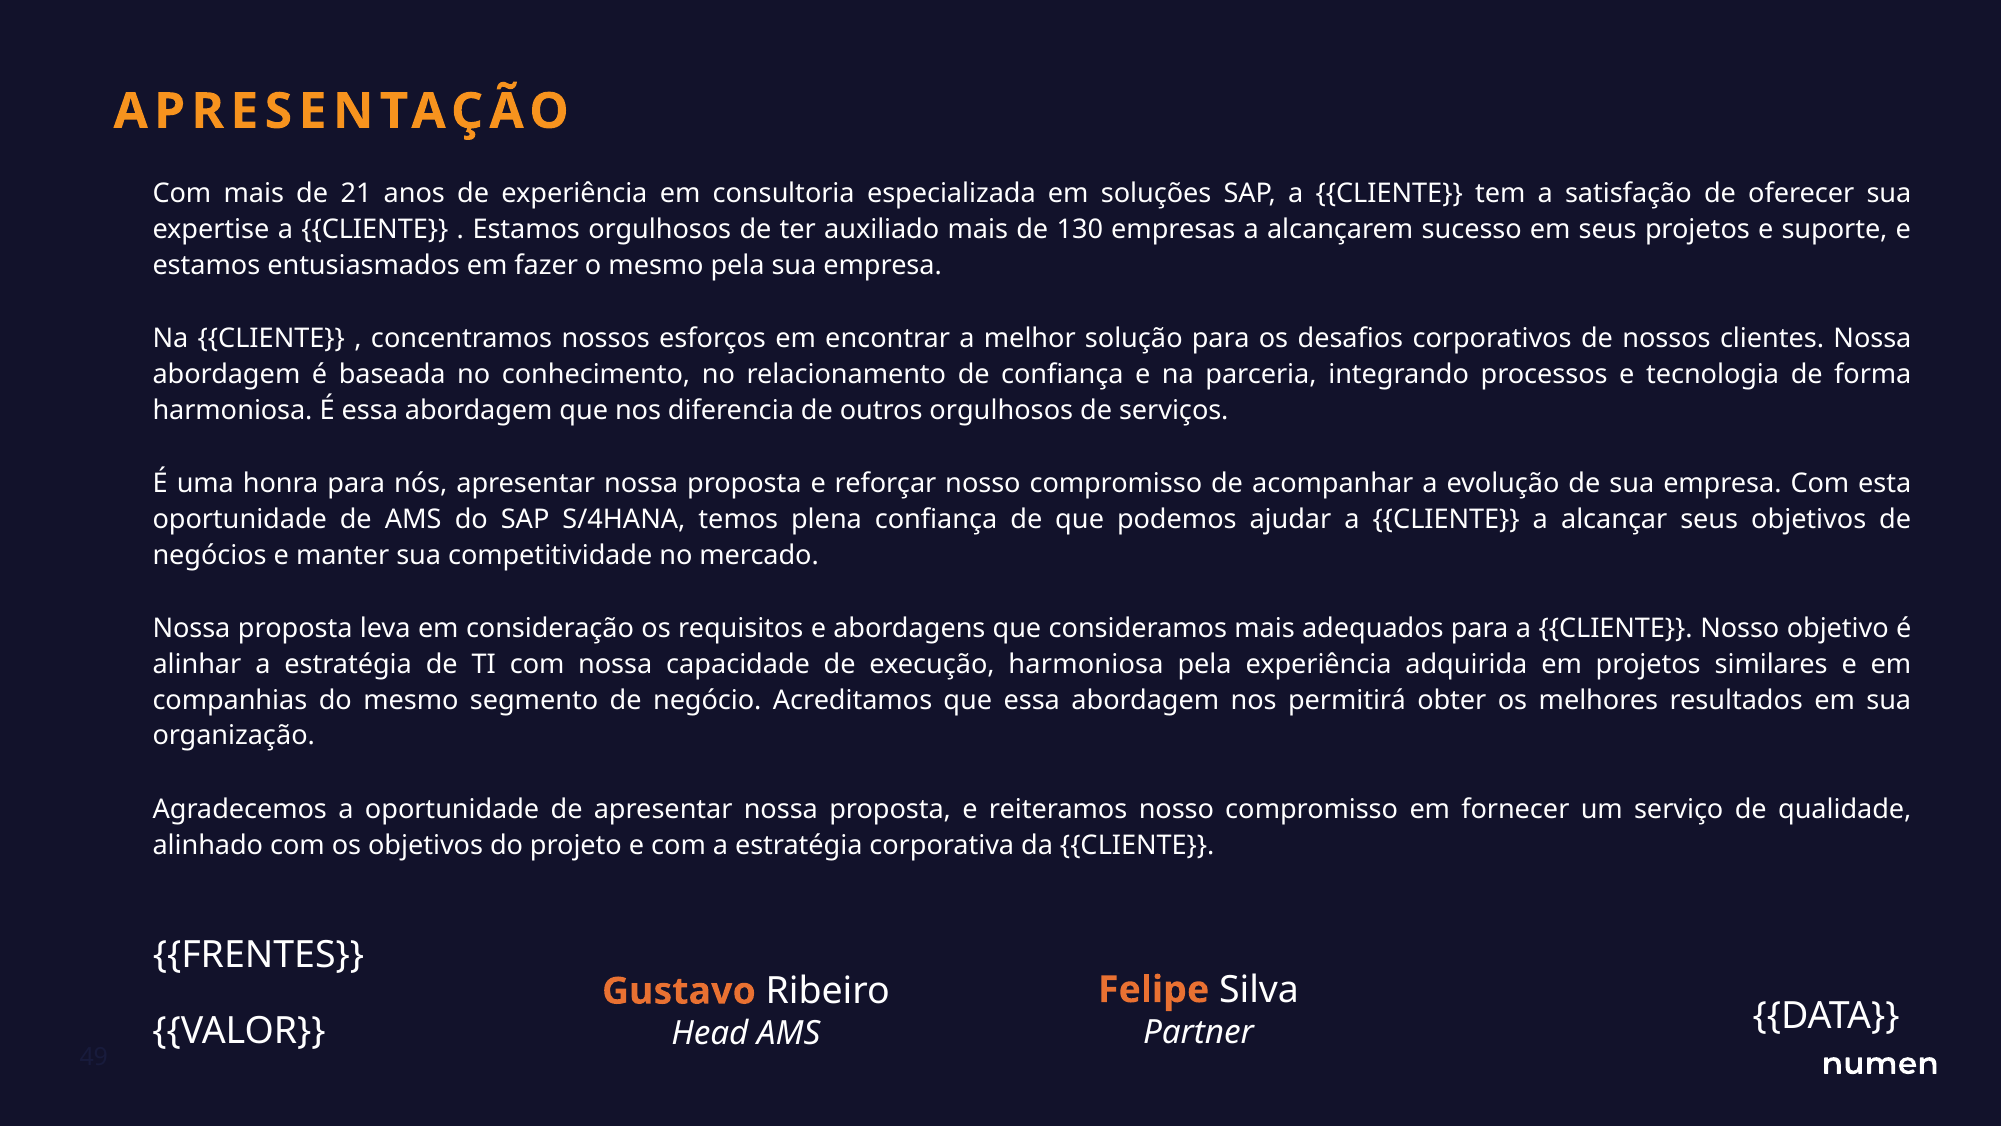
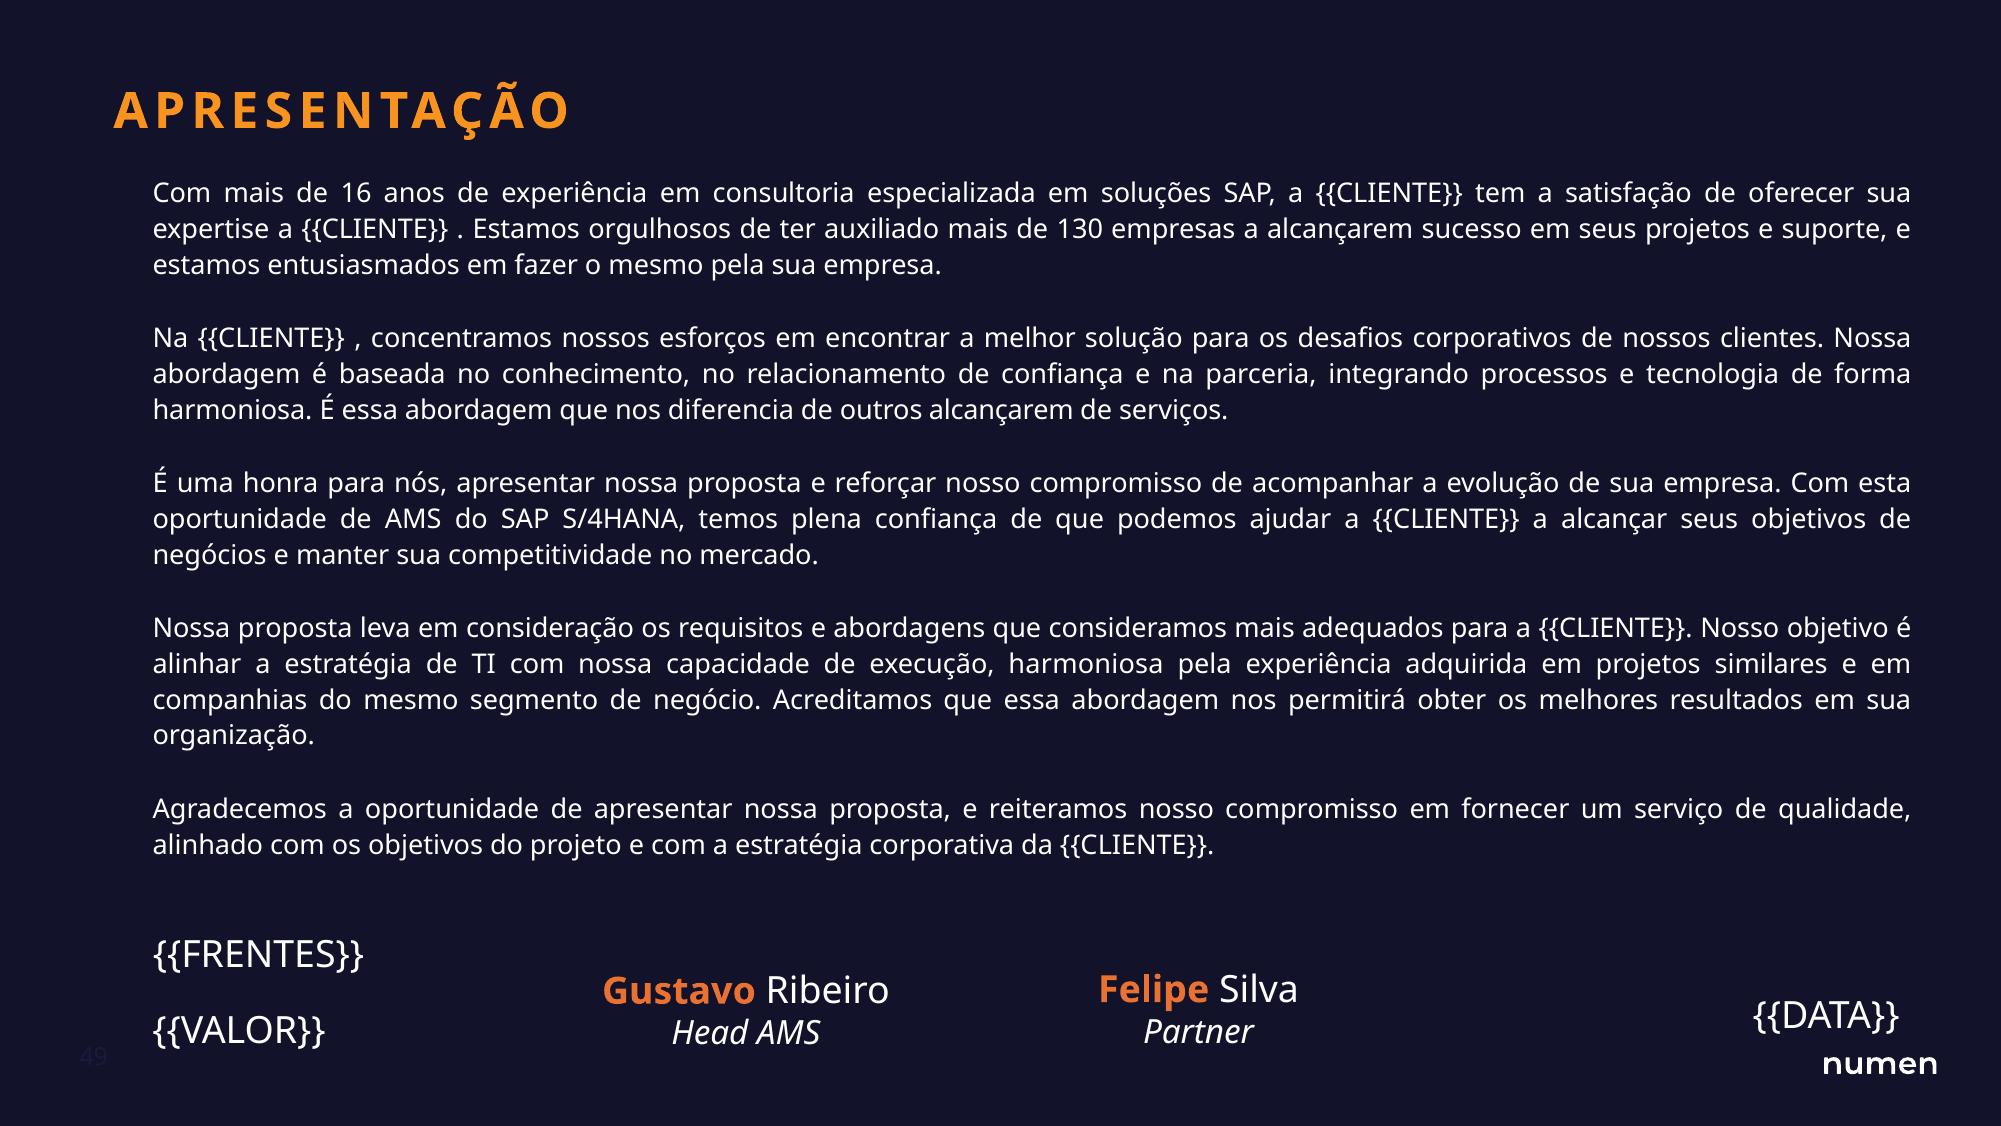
21: 21 -> 16 (356, 193)
outros orgulhosos: orgulhosos -> alcançarem (1001, 410)
